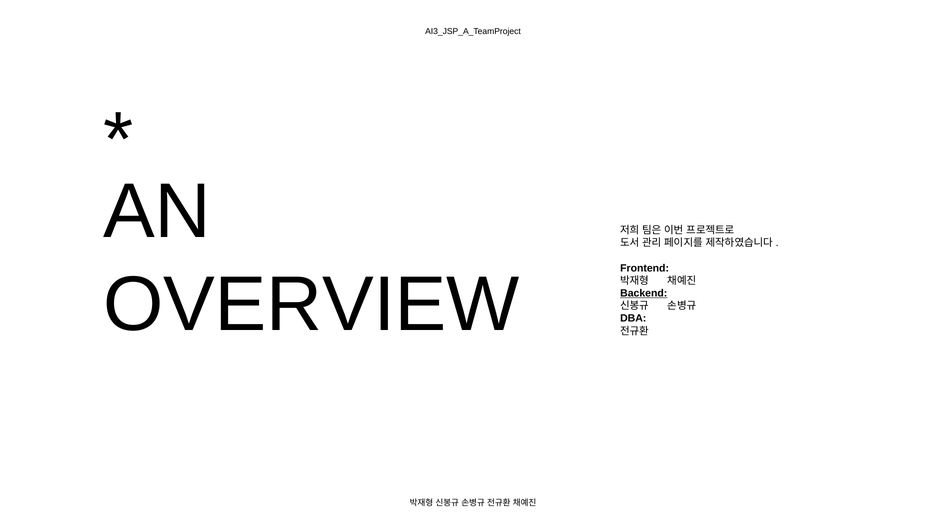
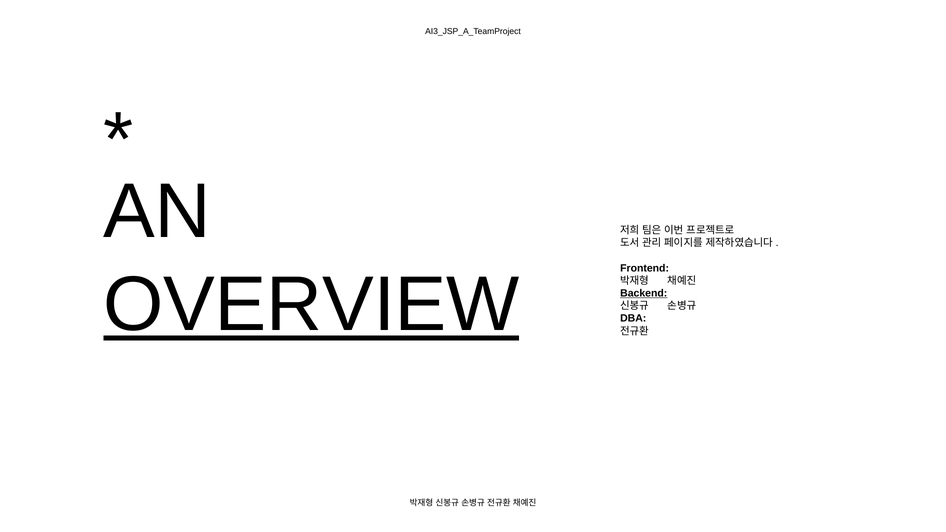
OVERVIEW underline: none -> present (311, 305)
